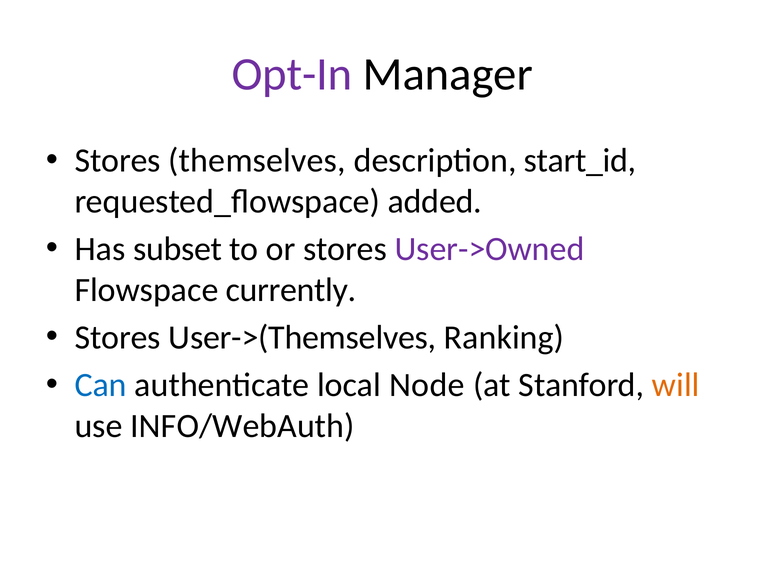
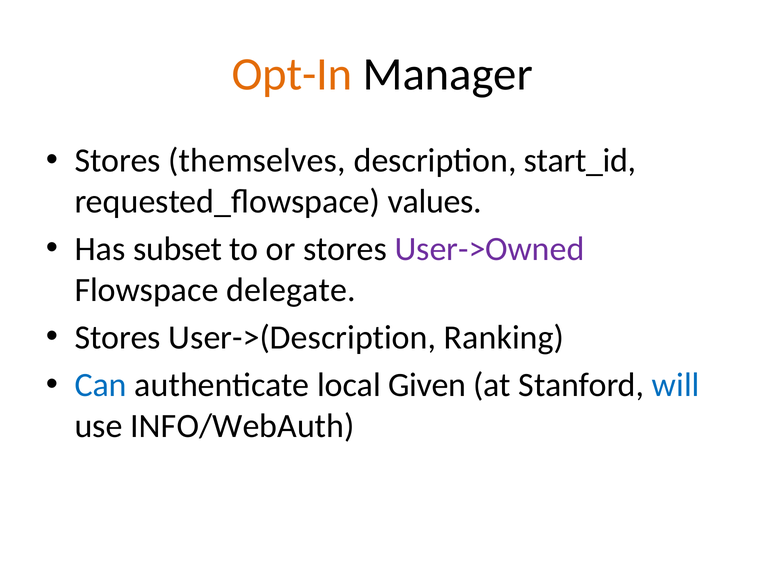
Opt-In colour: purple -> orange (292, 74)
added: added -> values (435, 201)
currently: currently -> delegate (291, 290)
User->(Themselves: User->(Themselves -> User->(Description (302, 337)
Node: Node -> Given (427, 385)
will colour: orange -> blue (676, 385)
